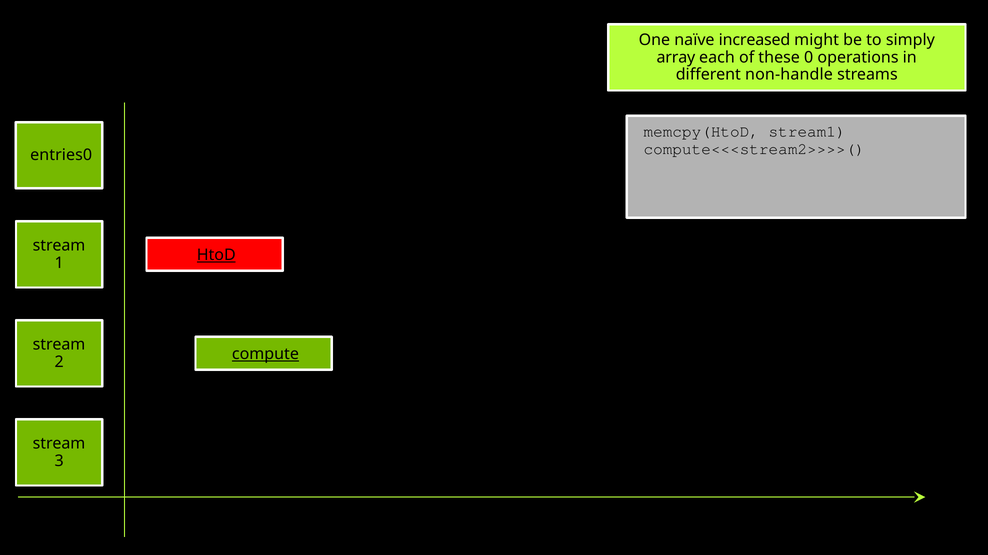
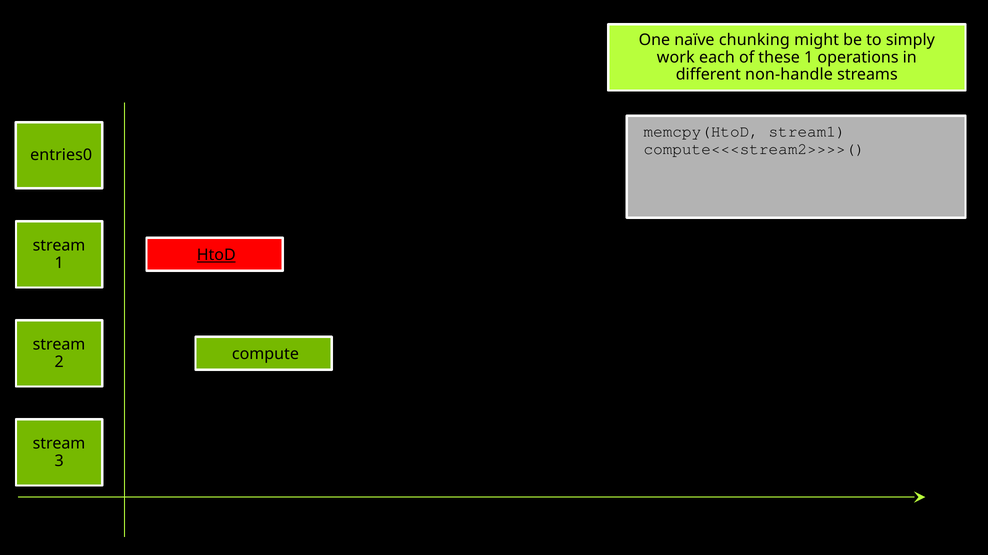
increased: increased -> chunking (754, 40)
array: array -> work (676, 57)
these 0: 0 -> 1 (809, 57)
compute underline: present -> none (265, 355)
